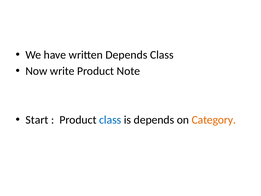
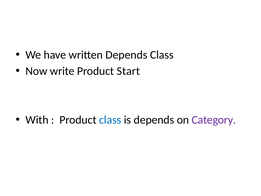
Note: Note -> Start (128, 71)
Start: Start -> With (37, 120)
Category colour: orange -> purple (214, 120)
